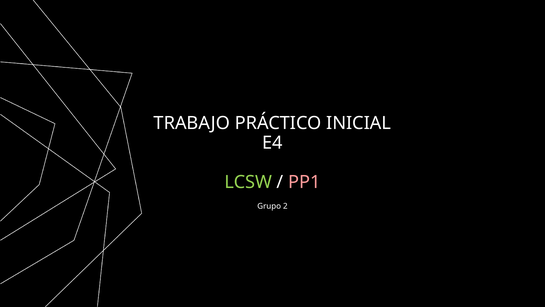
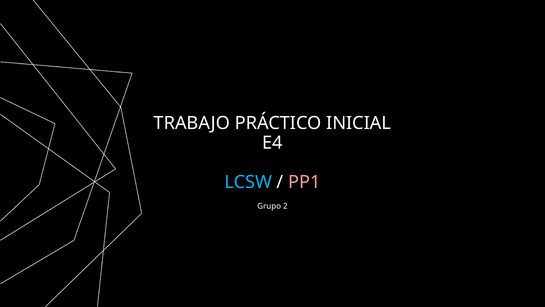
LCSW colour: light green -> light blue (248, 182)
